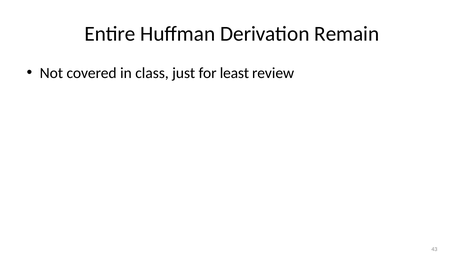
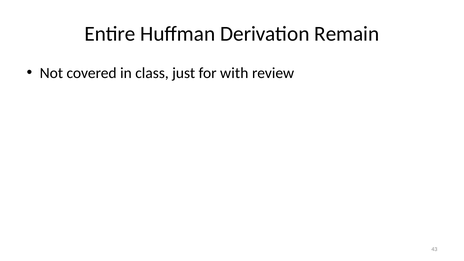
least: least -> with (234, 73)
